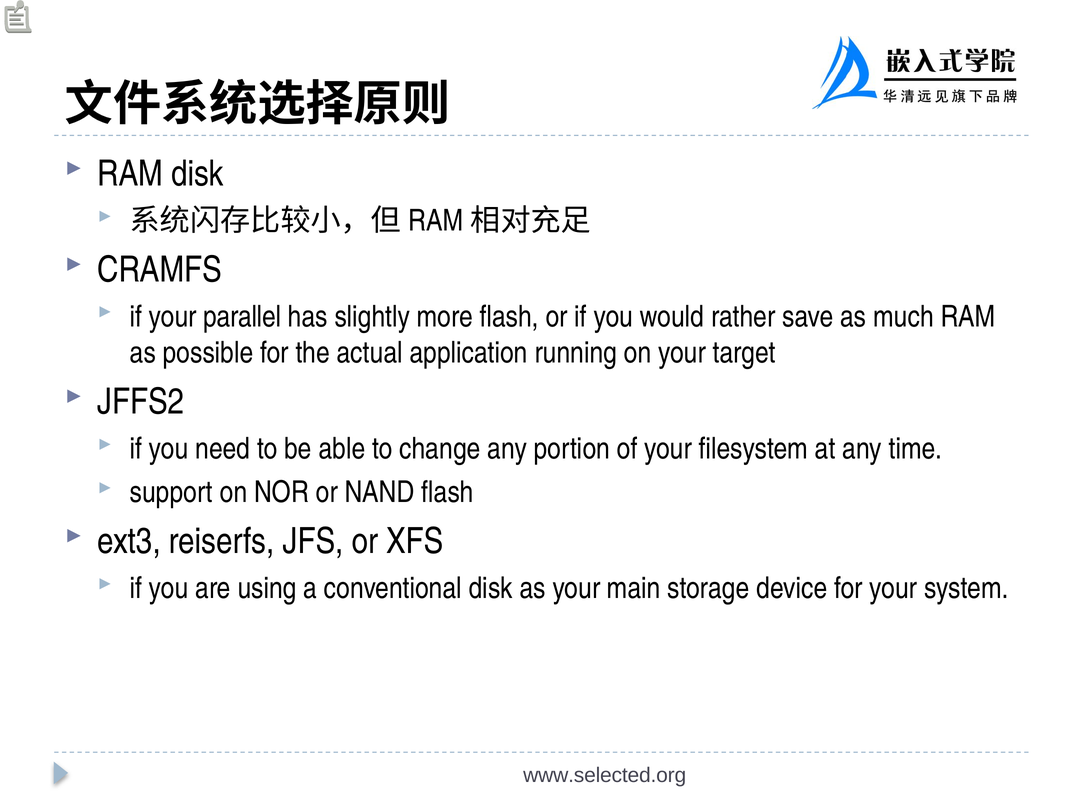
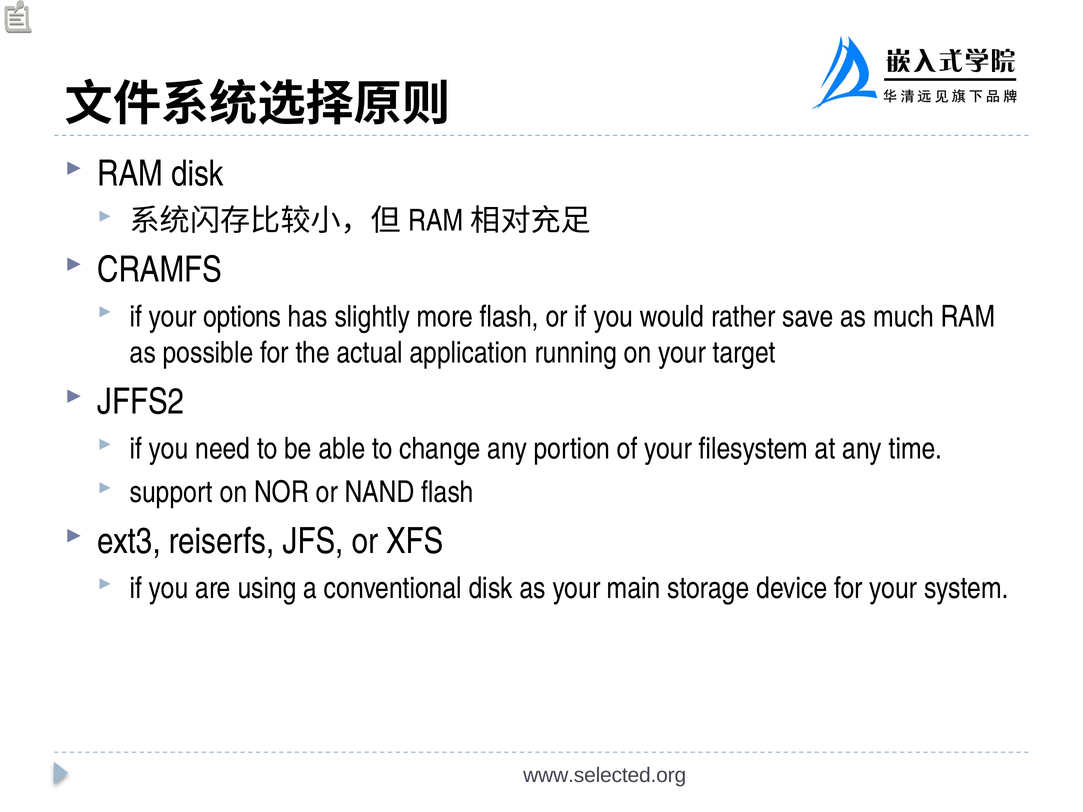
parallel: parallel -> options (242, 317)
